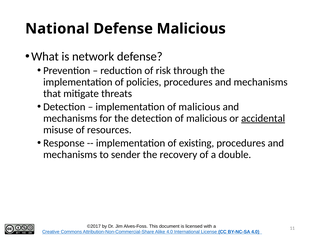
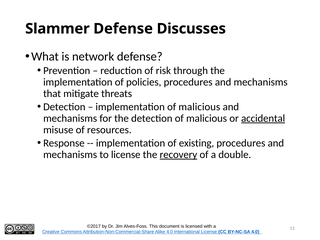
National: National -> Slammer (57, 29)
Defense Malicious: Malicious -> Discusses (191, 29)
to sender: sender -> license (126, 155)
recovery underline: none -> present (178, 155)
